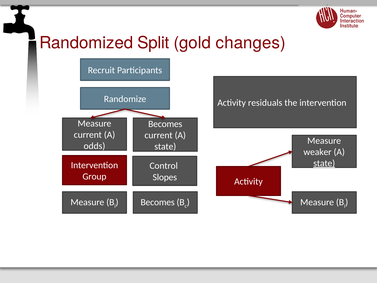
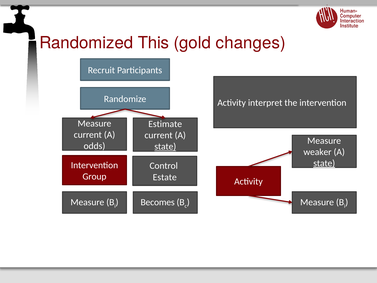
Split: Split -> This (153, 43)
residuals: residuals -> interpret (265, 103)
Becomes: Becomes -> Estimate (165, 124)
state underline: none -> present (165, 146)
Slopes: Slopes -> Estate (165, 177)
